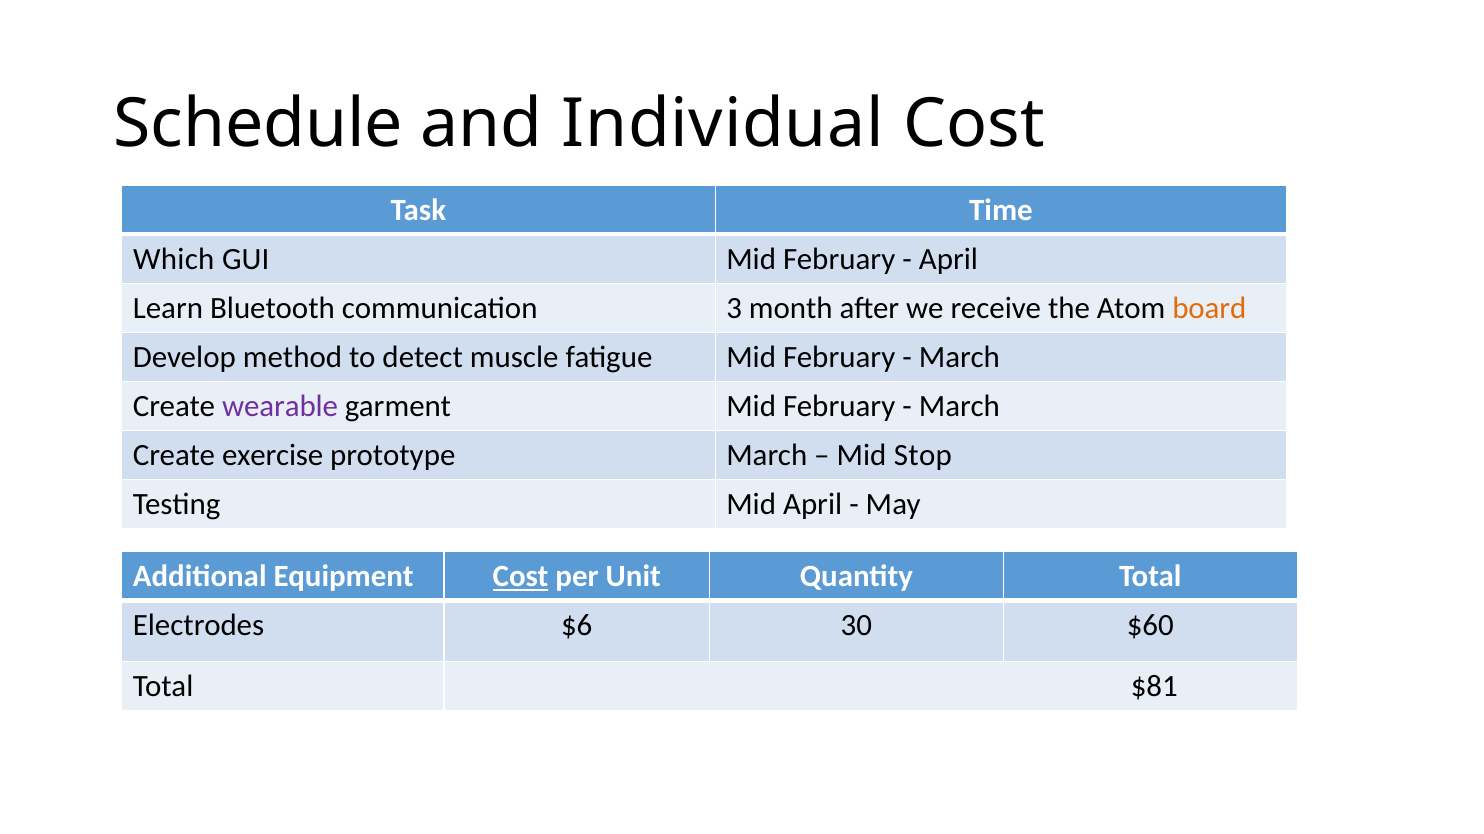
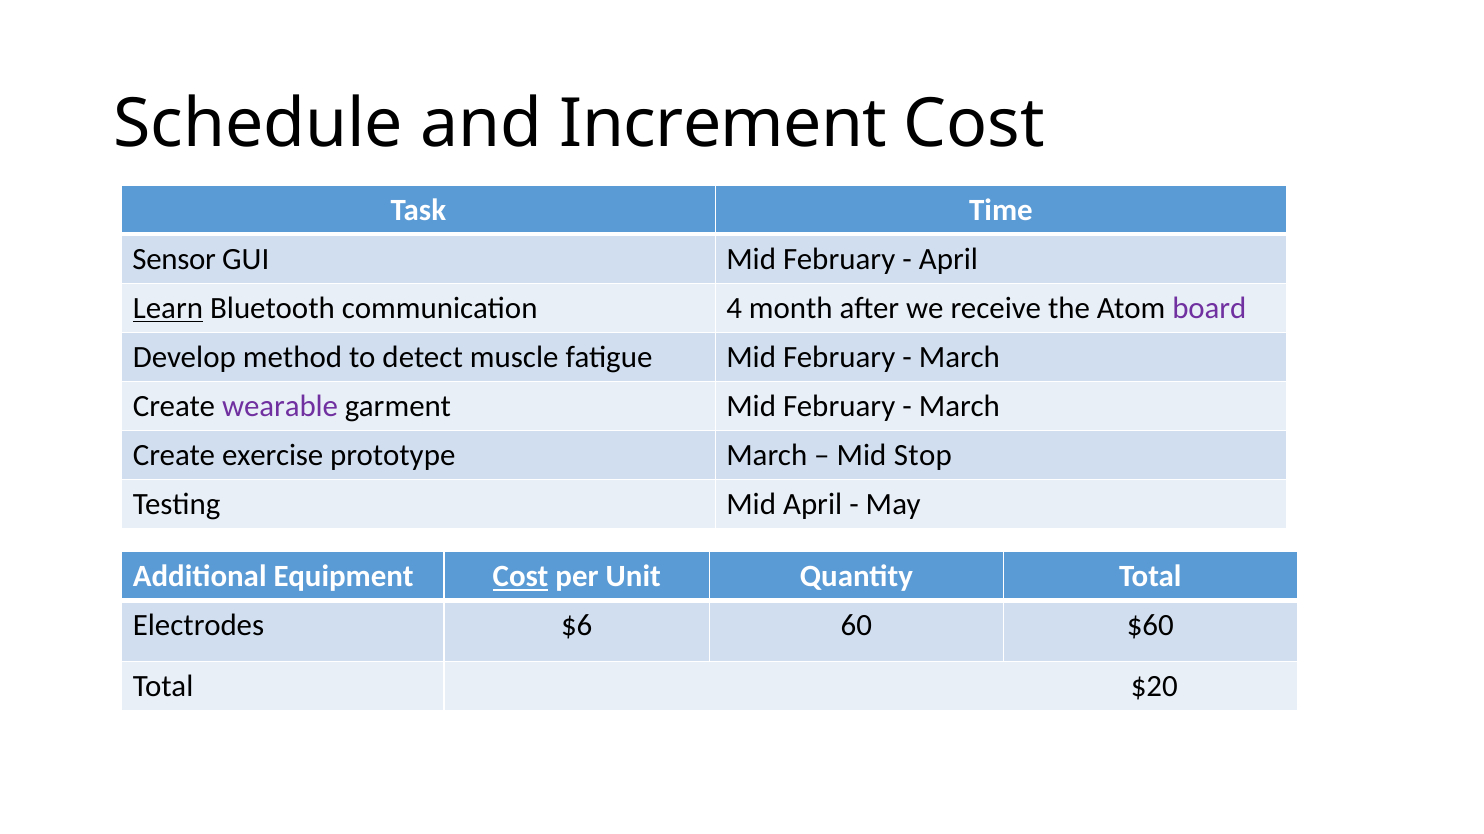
Individual: Individual -> Increment (724, 125)
Which: Which -> Sensor (174, 259)
Learn underline: none -> present (168, 309)
3: 3 -> 4 (734, 309)
board colour: orange -> purple (1209, 309)
30: 30 -> 60 (856, 626)
$81: $81 -> $20 (1154, 687)
